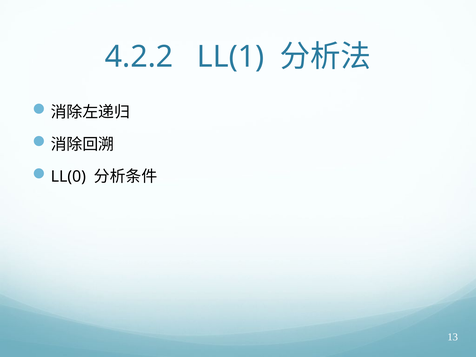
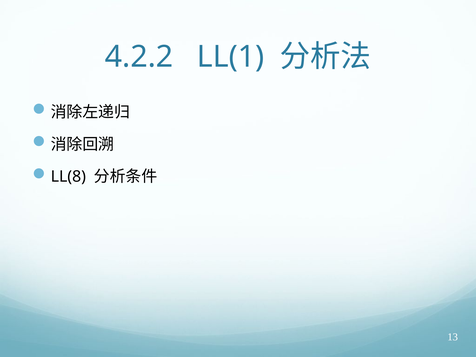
LL(0: LL(0 -> LL(8 (68, 177)
